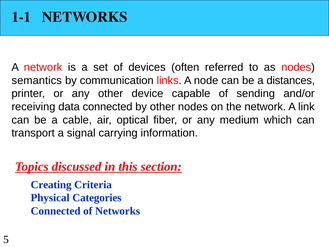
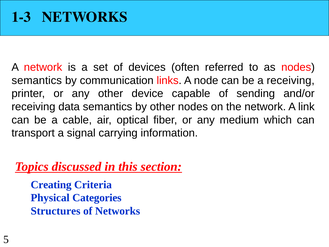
1-1: 1-1 -> 1-3 (21, 17)
a distances: distances -> receiving (291, 80)
data connected: connected -> semantics (108, 107)
Connected: Connected -> Structures (56, 211)
